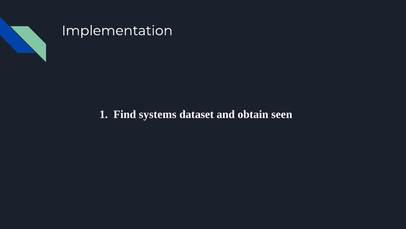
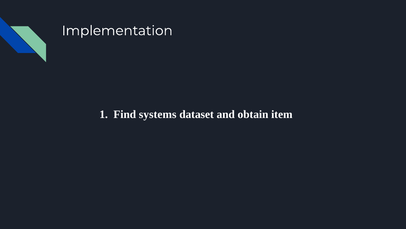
seen: seen -> item (282, 114)
